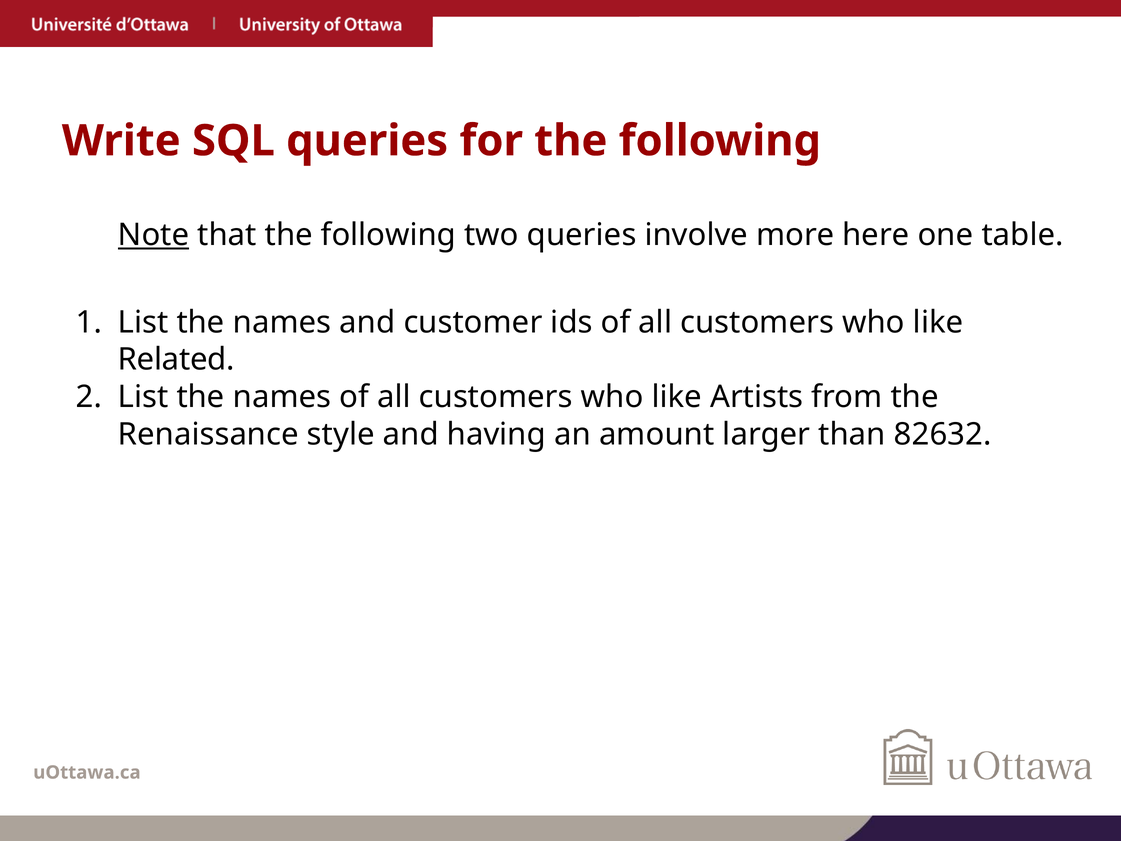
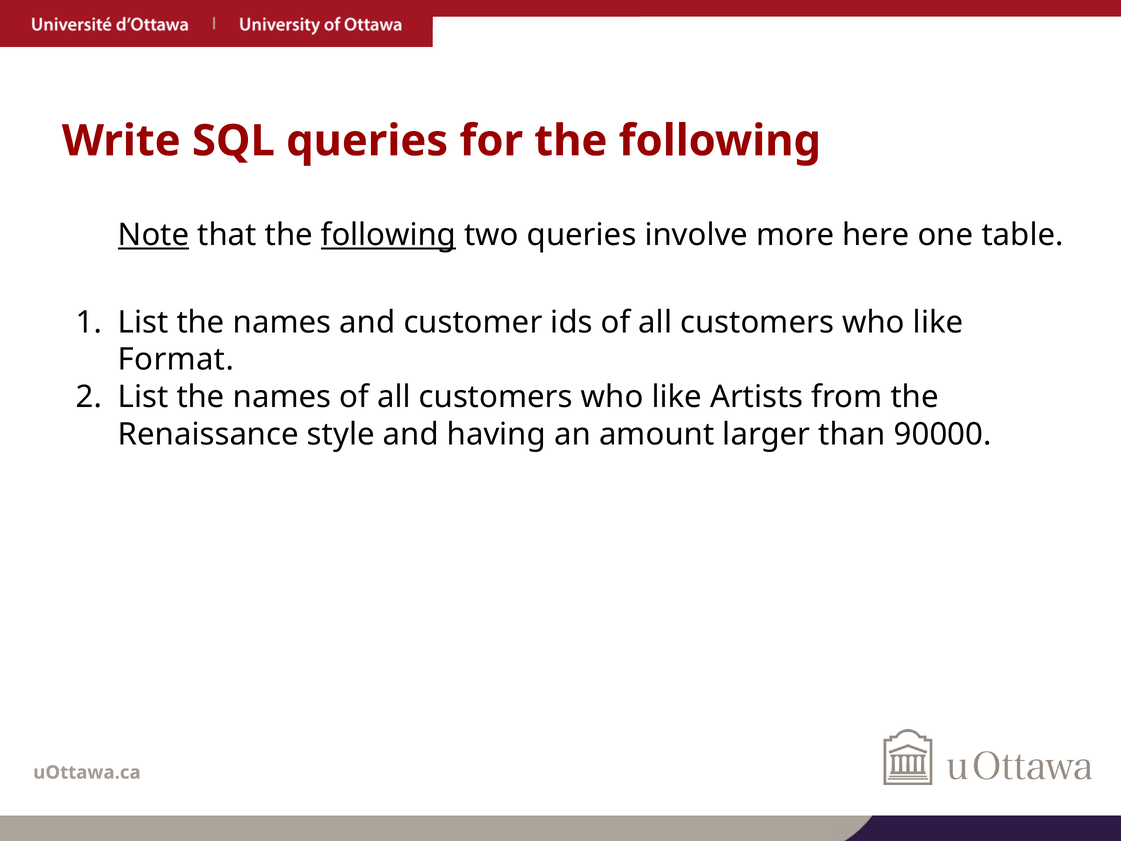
following underline: none -> present (388, 235)
Related: Related -> Format (176, 360)
82632: 82632 -> 90000 (943, 434)
